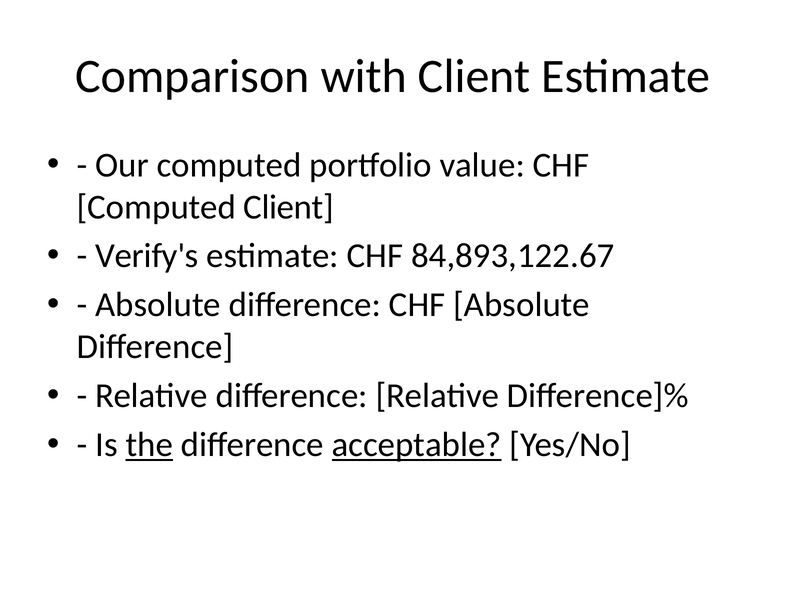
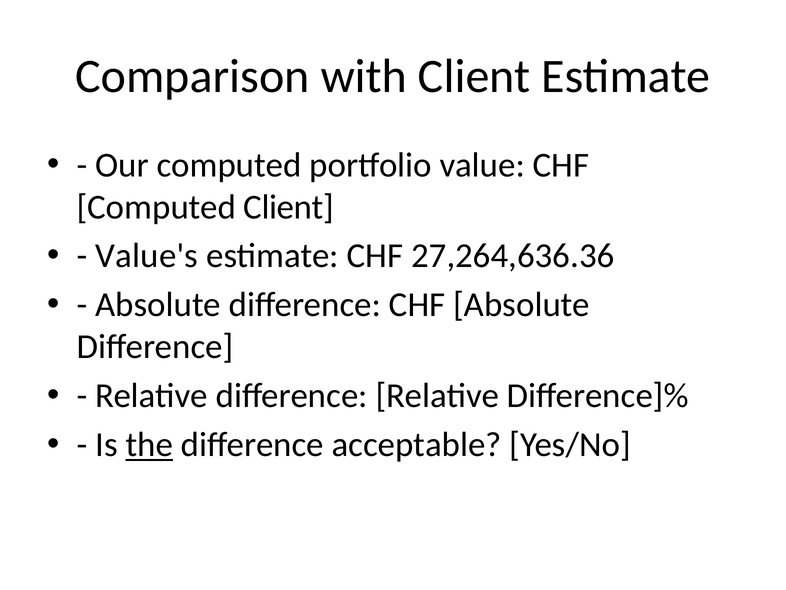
Verify's: Verify's -> Value's (147, 256)
84,893,122.67: 84,893,122.67 -> 27,264,636.36 (513, 256)
acceptable underline: present -> none (417, 444)
